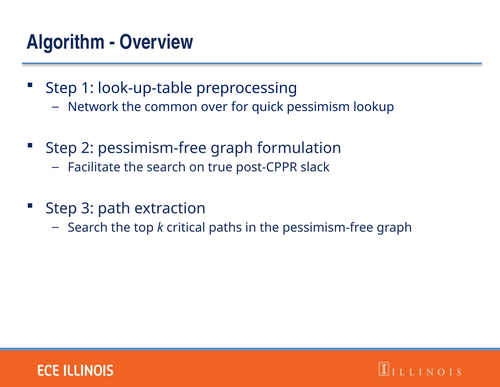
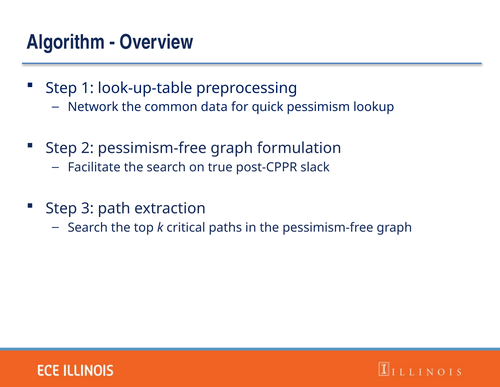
over: over -> data (214, 107)
